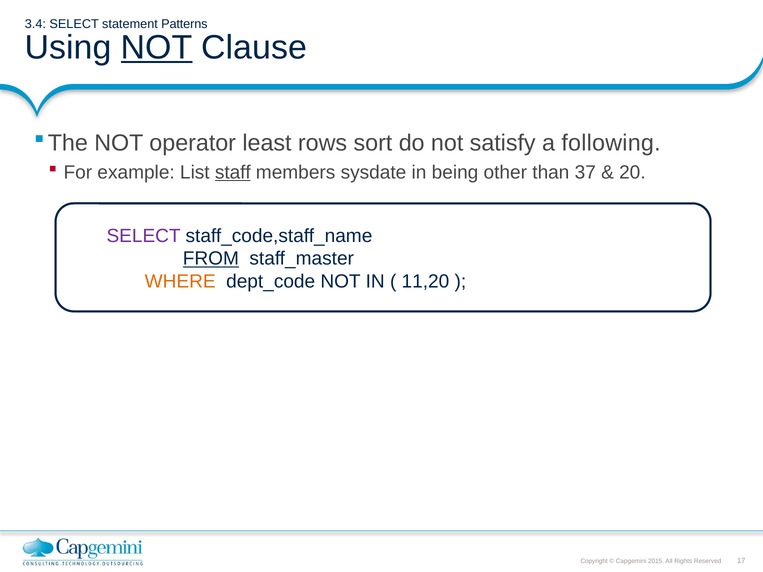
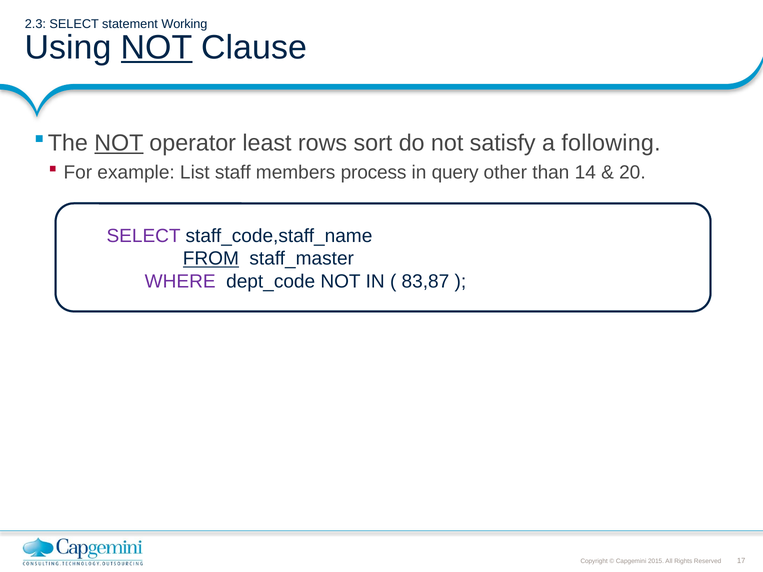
3.4: 3.4 -> 2.3 (35, 24)
Patterns: Patterns -> Working (184, 24)
NOT underline: none -> present (119, 143)
staff underline: present -> none (233, 172)
sysdate: sysdate -> process (374, 172)
being: being -> query (455, 172)
37: 37 -> 14 (585, 172)
WHERE colour: orange -> purple (180, 282)
11,20: 11,20 -> 83,87 (425, 282)
